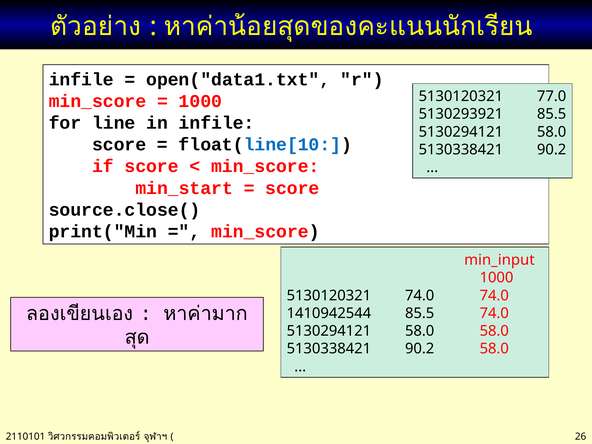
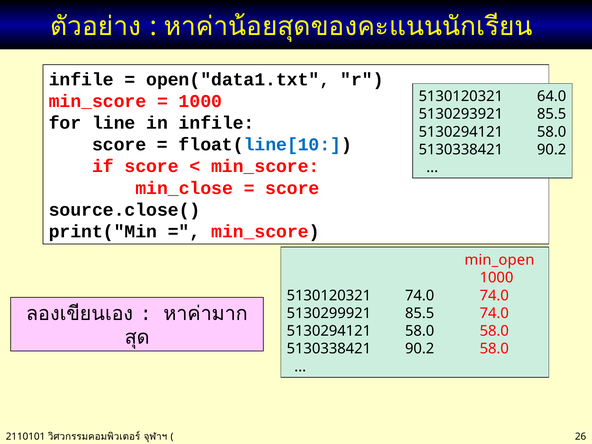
77.0: 77.0 -> 64.0 (552, 96)
min_start: min_start -> min_close (184, 188)
min_input: min_input -> min_open (499, 260)
1410942544: 1410942544 -> 5130299921 (329, 313)
